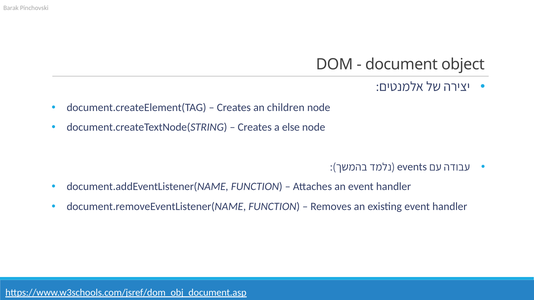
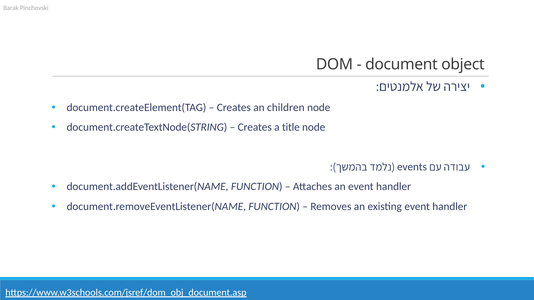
else: else -> title (291, 127)
